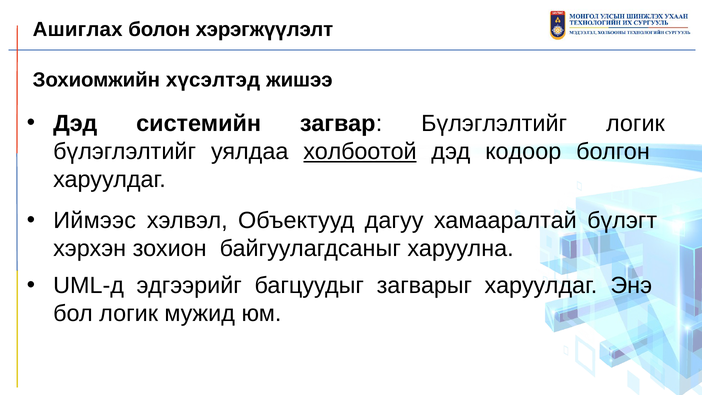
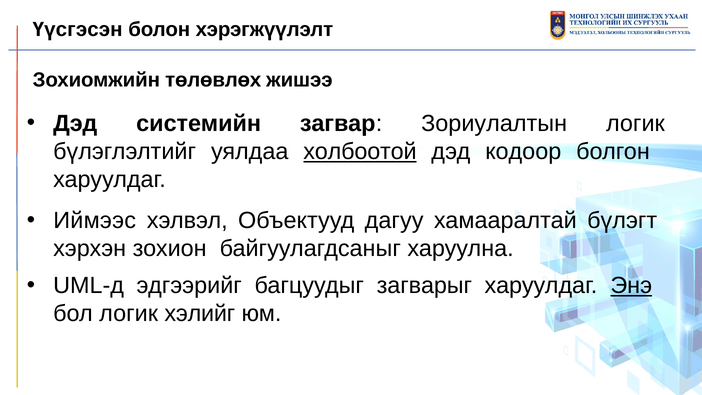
Ашиглах: Ашиглах -> Үүсгэсэн (78, 29)
хүсэлтэд: хүсэлтэд -> төлөвлөх (213, 80)
загвар Бүлэглэлтийг: Бүлэглэлтийг -> Зориулалтын (494, 123)
Энэ underline: none -> present (631, 285)
мужид: мужид -> хэлийг (200, 314)
